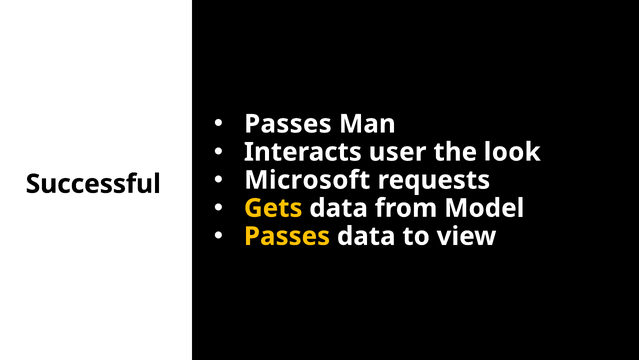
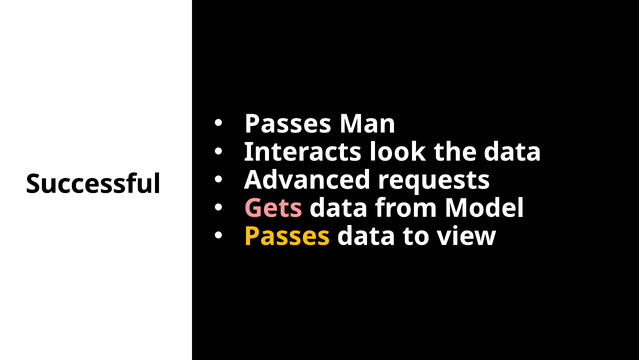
user: user -> look (398, 152)
the look: look -> data (512, 152)
Microsoft: Microsoft -> Advanced (307, 180)
Gets colour: yellow -> pink (273, 208)
